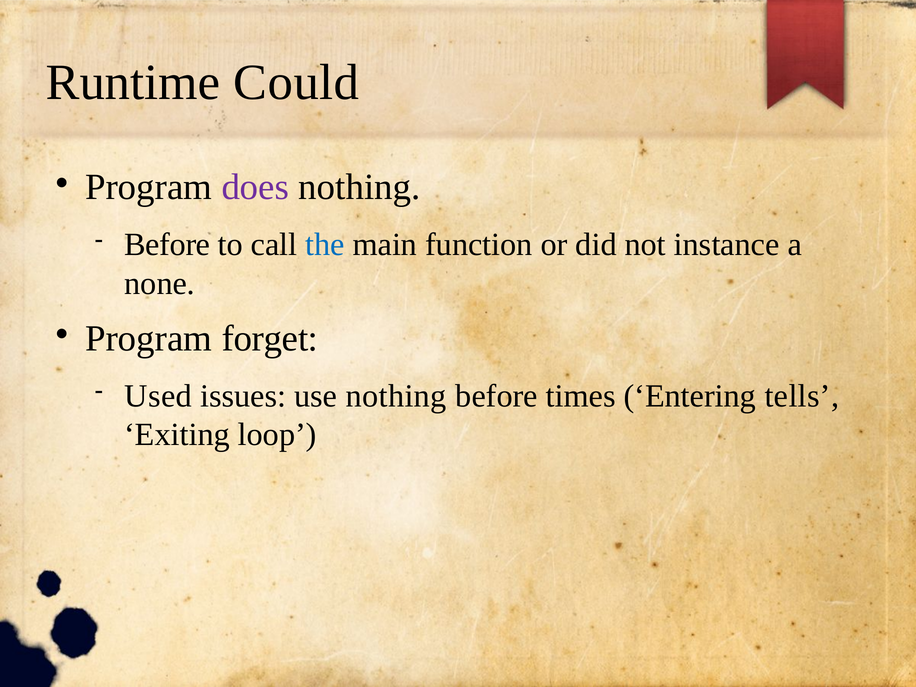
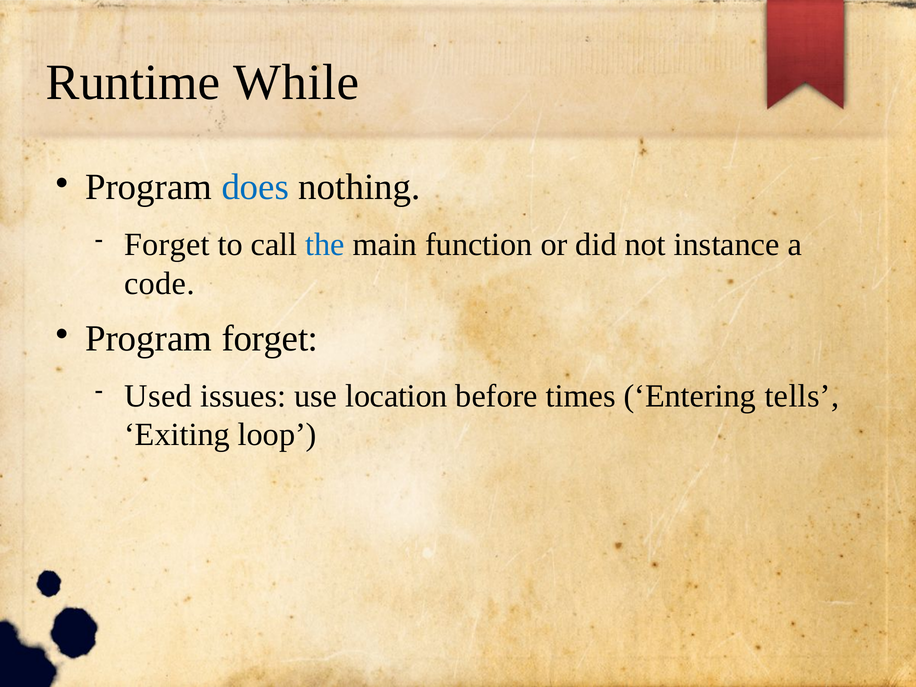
Could: Could -> While (296, 83)
does colour: purple -> blue (255, 187)
Before: Before -> Forget (167, 245)
none: none -> code (159, 283)
use nothing: nothing -> location (396, 396)
